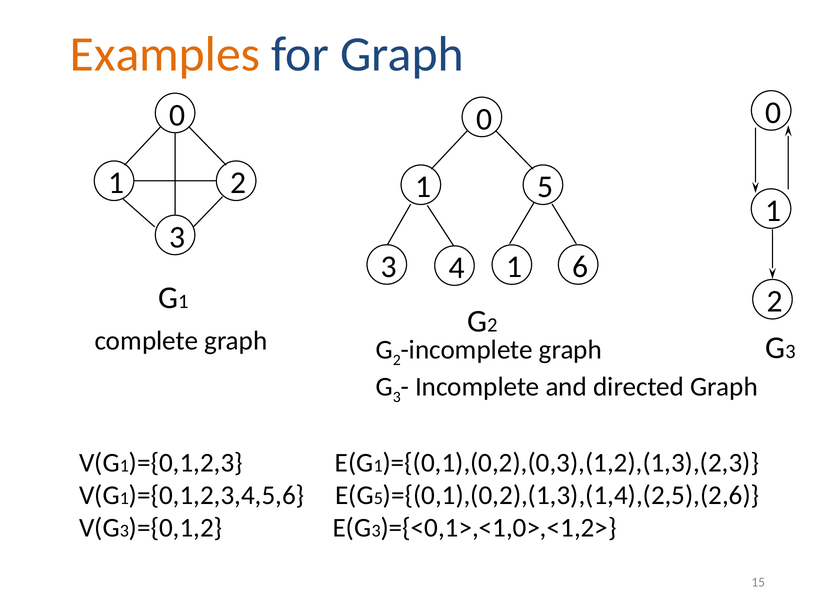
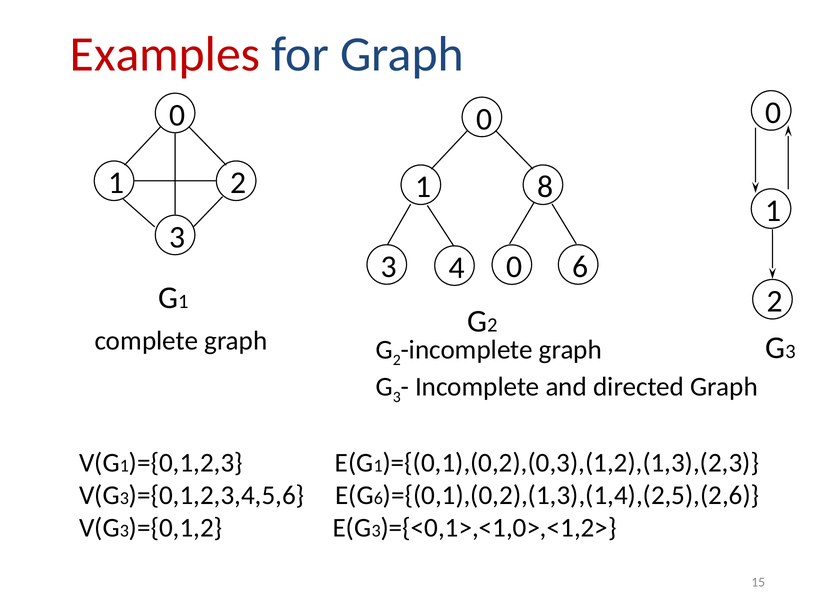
Examples colour: orange -> red (165, 54)
1 5: 5 -> 8 (545, 187)
4 1: 1 -> 0 (514, 267)
1: 1 -> 3 (124, 499)
5: 5 -> 6 (378, 499)
